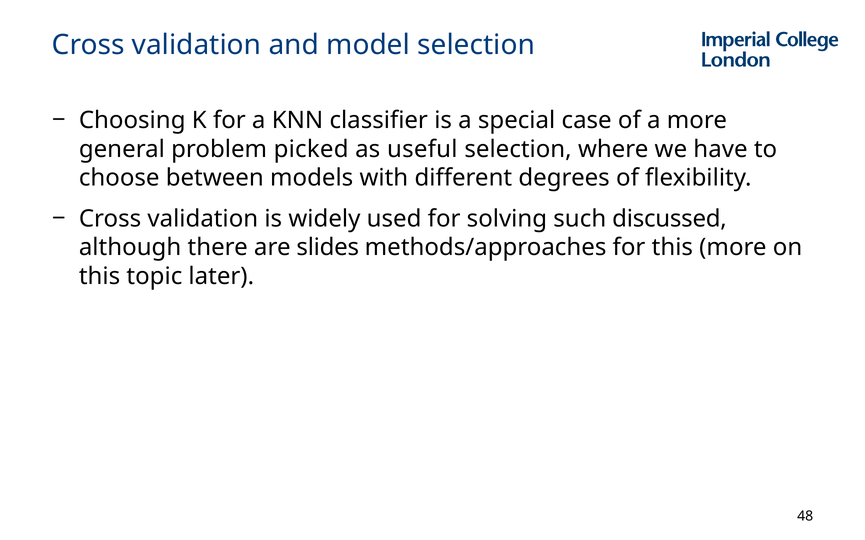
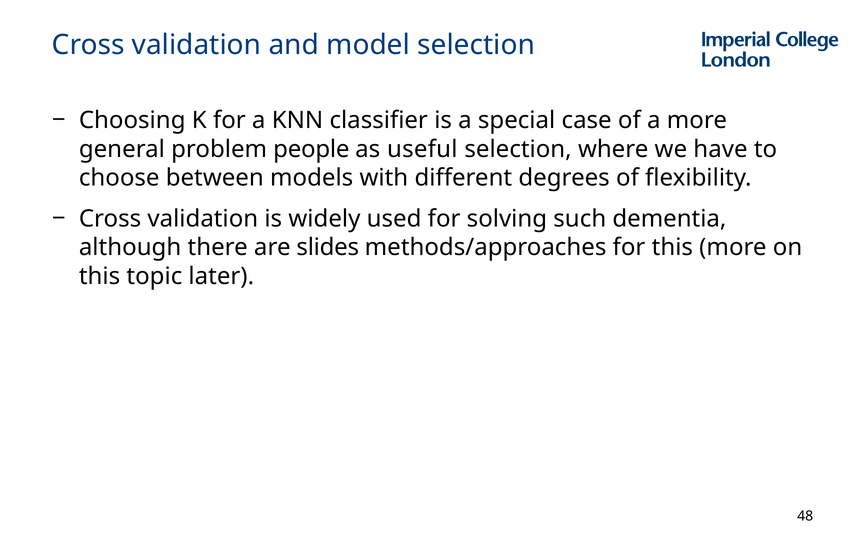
picked: picked -> people (311, 149)
discussed: discussed -> dementia (669, 219)
